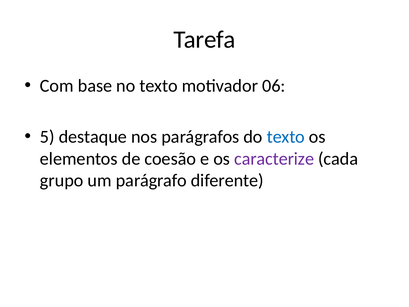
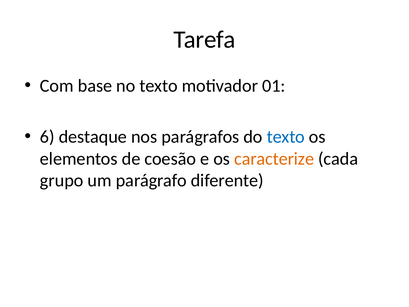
06: 06 -> 01 (274, 86)
5: 5 -> 6 (47, 137)
caracterize colour: purple -> orange (274, 159)
